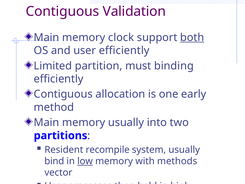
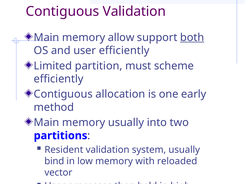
clock: clock -> allow (121, 37)
binding: binding -> scheme (174, 66)
Resident recompile: recompile -> validation (108, 149)
low underline: present -> none (85, 161)
methods: methods -> reloaded (177, 161)
